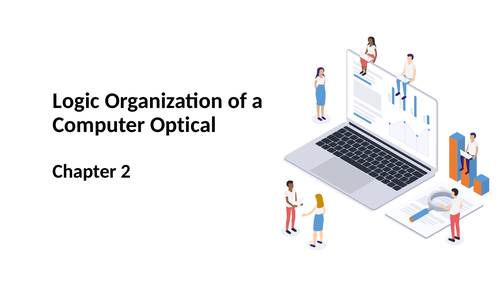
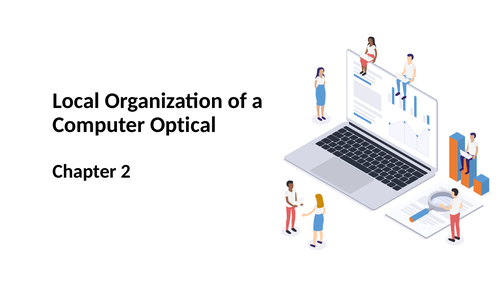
Logic: Logic -> Local (76, 101)
